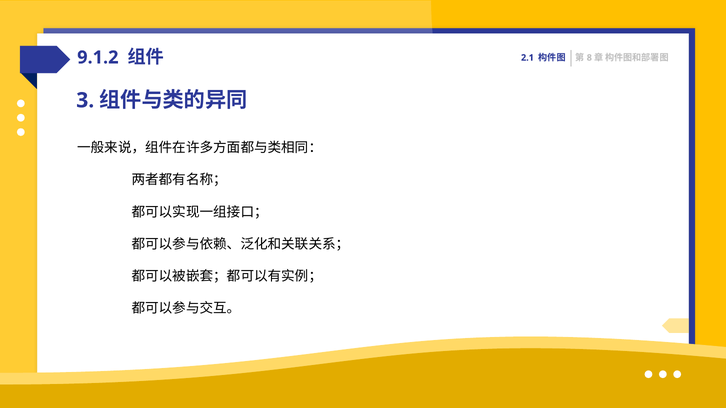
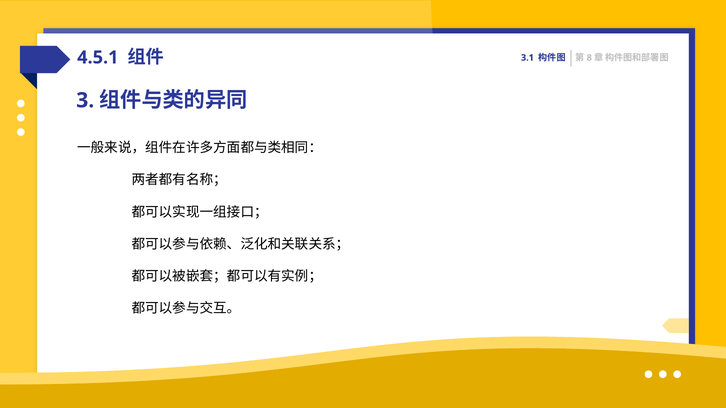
9.1.2: 9.1.2 -> 4.5.1 (98, 57)
2.1: 2.1 -> 3.1 (527, 58)
